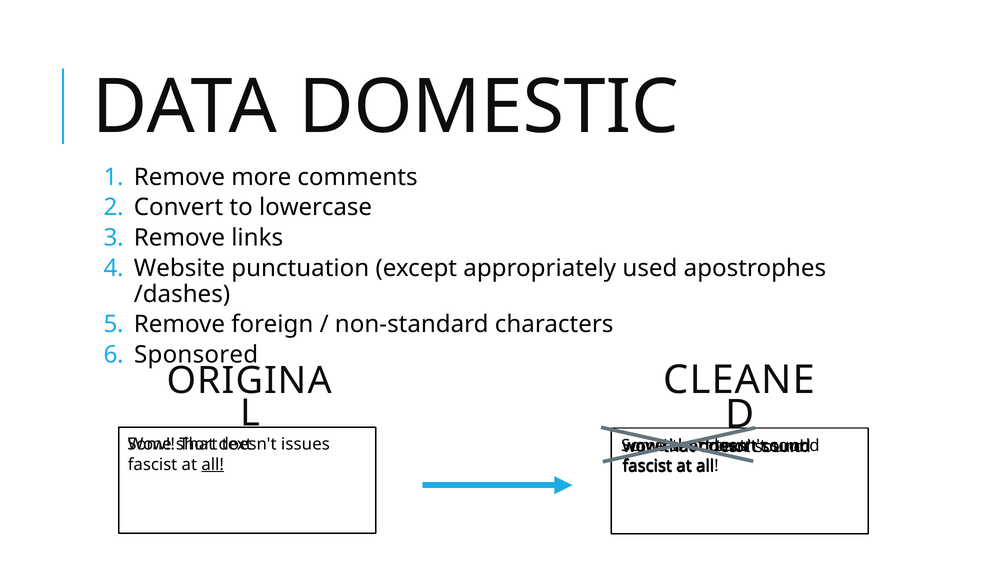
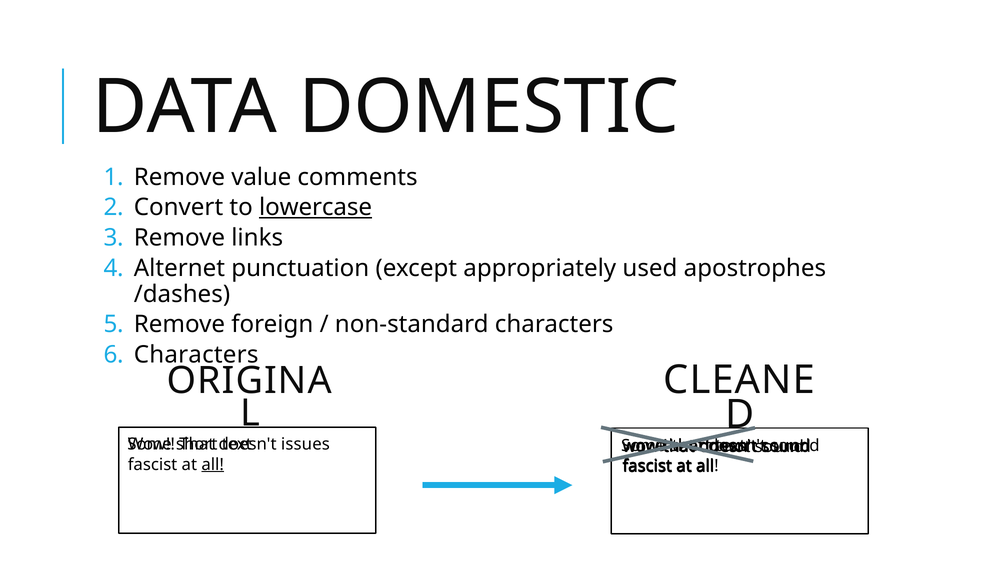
more: more -> value (261, 177)
lowercase underline: none -> present (316, 207)
Website: Website -> Alternet (179, 268)
Sponsored: Sponsored -> Characters (196, 355)
